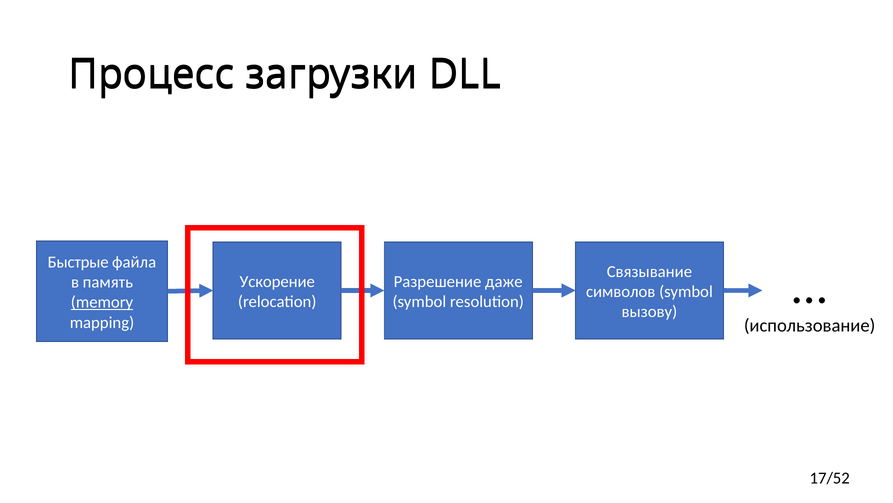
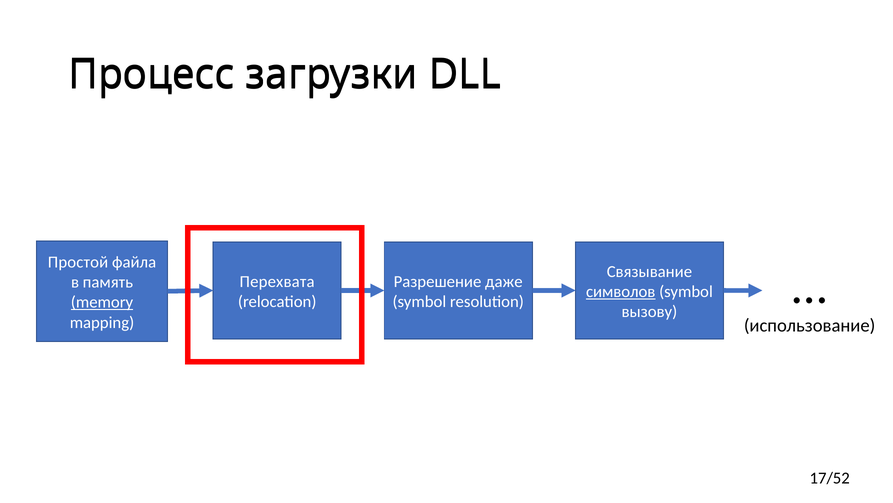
Быстрые: Быстрые -> Простой (78, 262)
Ускорение: Ускорение -> Перехвата (277, 281)
символов underline: none -> present (621, 291)
